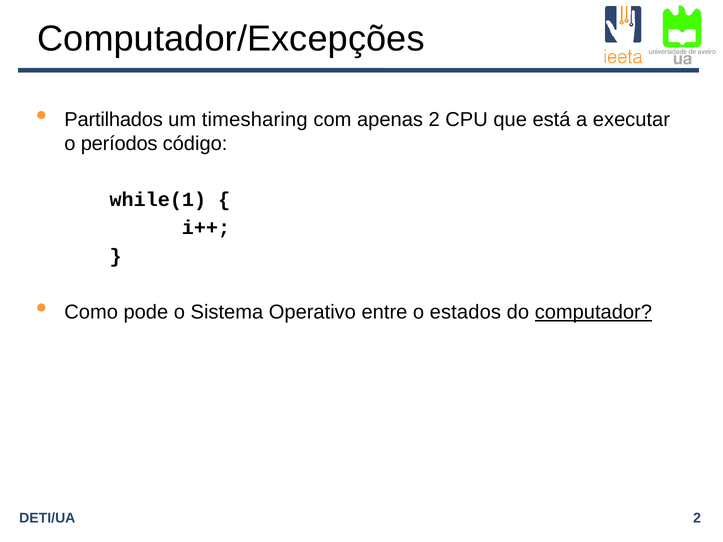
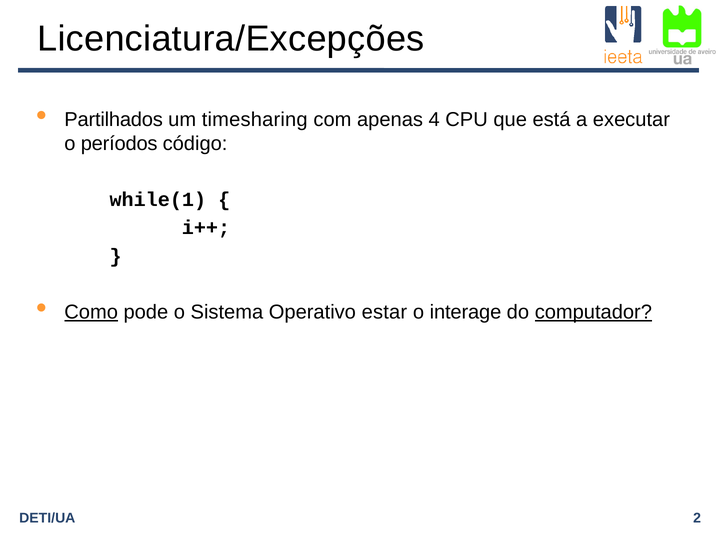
Computador/Excepções: Computador/Excepções -> Licenciatura/Excepções (231, 39)
apenas 2: 2 -> 4 (434, 119)
Como underline: none -> present (91, 312)
entre: entre -> estar (384, 312)
estados: estados -> interage (466, 312)
